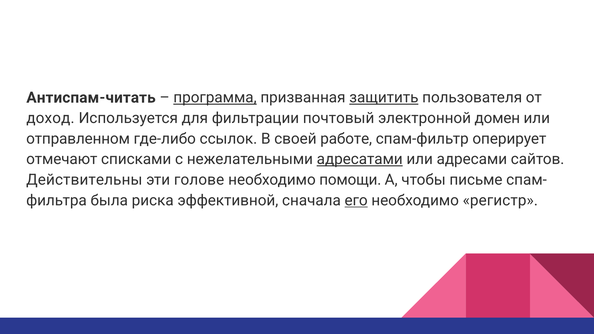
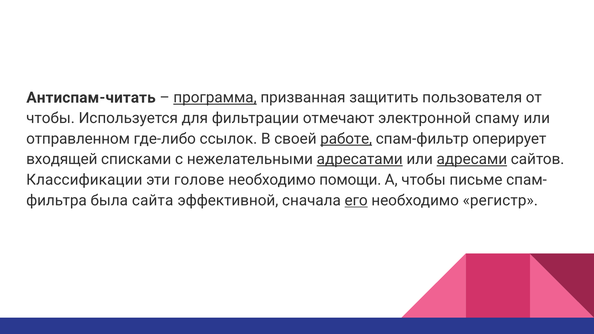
защитить underline: present -> none (384, 98)
доход: доход -> чтобы (51, 118)
почтовый: почтовый -> отмечают (339, 118)
домен: домен -> спаму (497, 118)
работе underline: none -> present (346, 139)
отмечают: отмечают -> входящей (62, 159)
адресами underline: none -> present (472, 159)
Действительны: Действительны -> Классификации (84, 180)
риска: риска -> сайта (153, 200)
